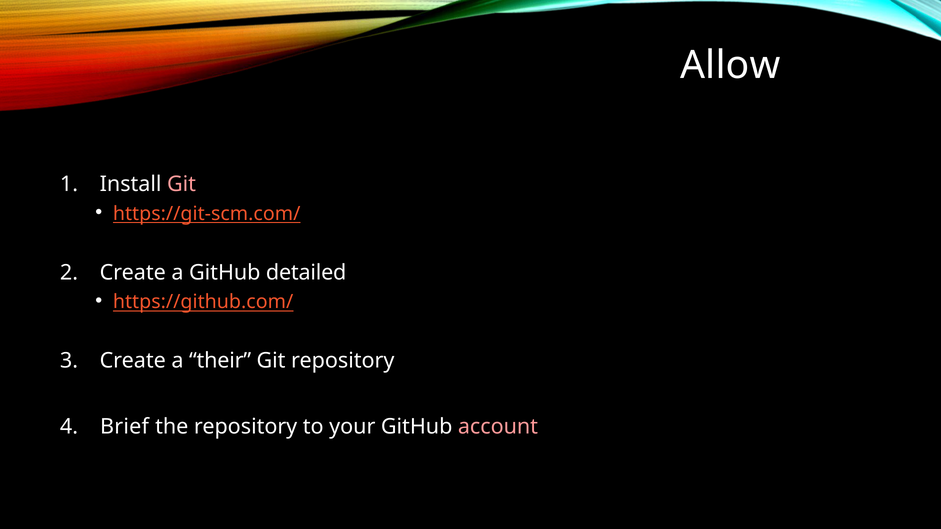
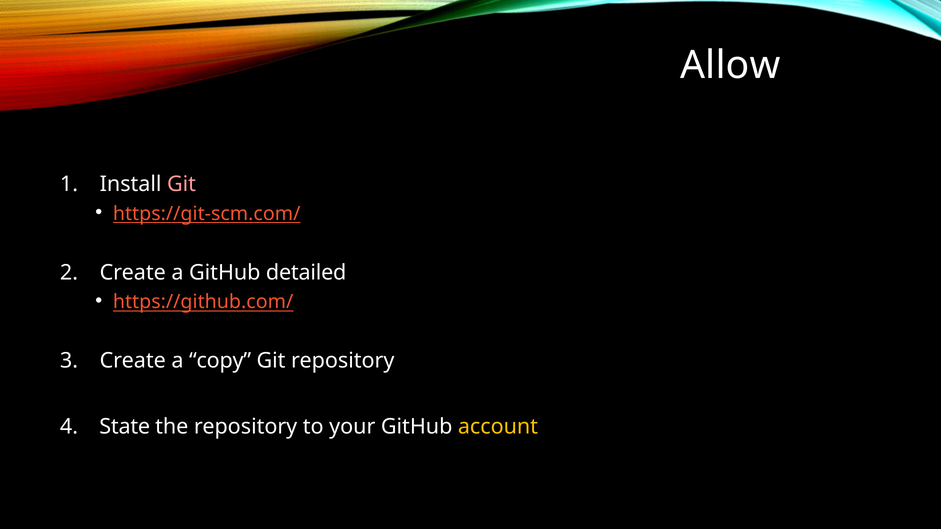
their: their -> copy (220, 361)
Brief: Brief -> State (125, 427)
account colour: pink -> yellow (498, 427)
